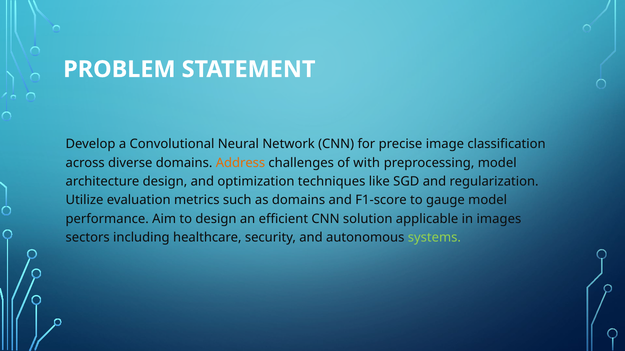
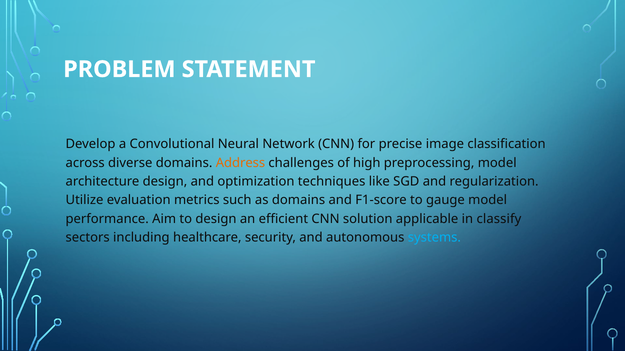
with: with -> high (367, 163)
images: images -> classify (499, 219)
systems colour: light green -> light blue (434, 238)
